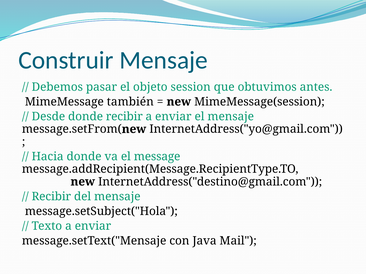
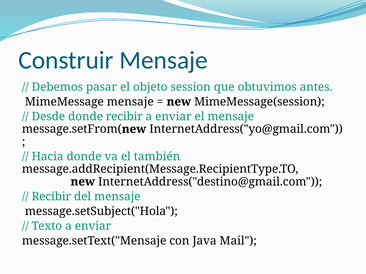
MimeMessage también: también -> mensaje (130, 102)
message: message -> también (157, 157)
